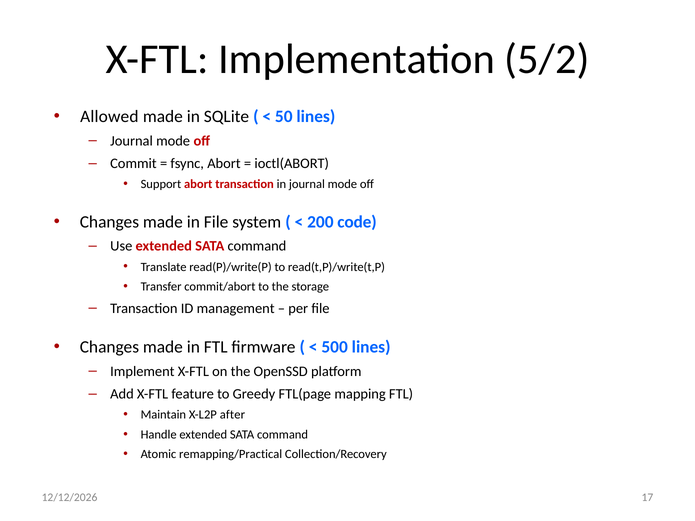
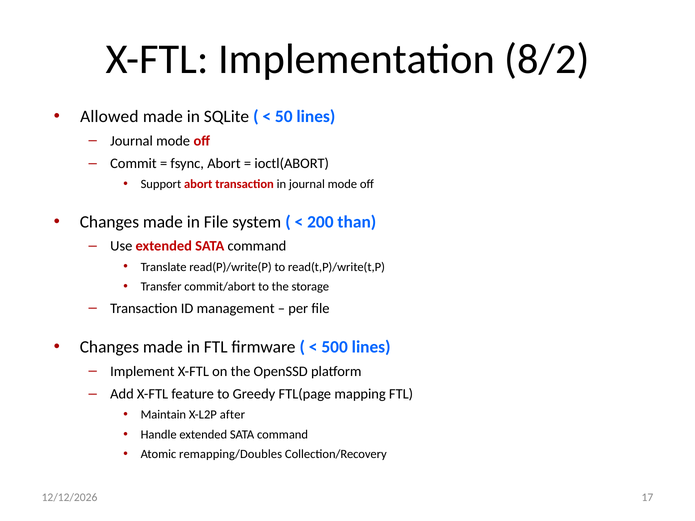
5/2: 5/2 -> 8/2 (547, 59)
code: code -> than (357, 222)
remapping/Practical: remapping/Practical -> remapping/Doubles (231, 454)
